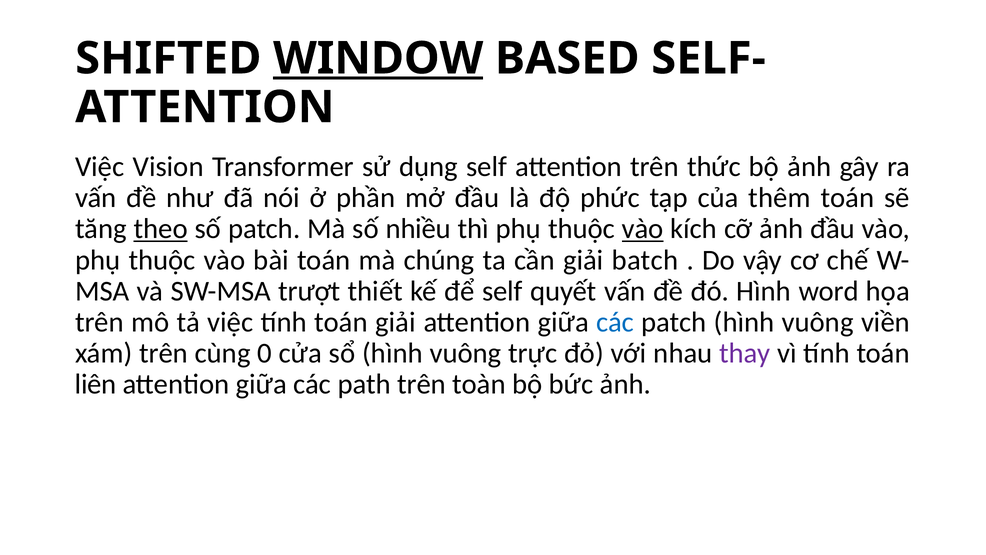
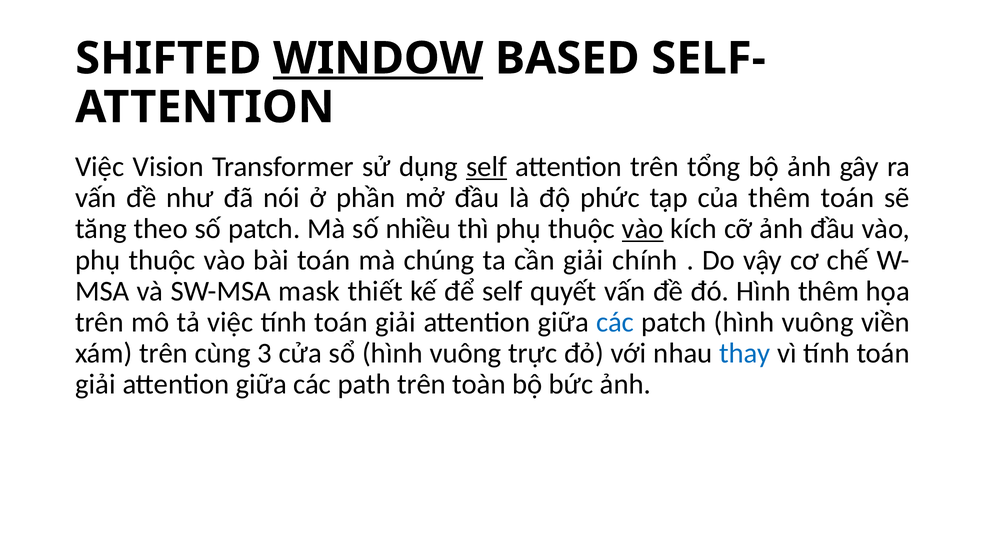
self underline: none -> present (486, 167)
thức: thức -> tổng (714, 167)
theo underline: present -> none (161, 229)
batch: batch -> chính (645, 260)
trượt: trượt -> mask (309, 291)
Hình word: word -> thêm (829, 291)
0: 0 -> 3 (265, 353)
thay colour: purple -> blue (745, 353)
liên: liên -> giải (96, 384)
